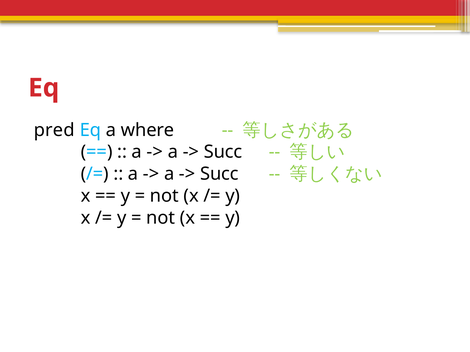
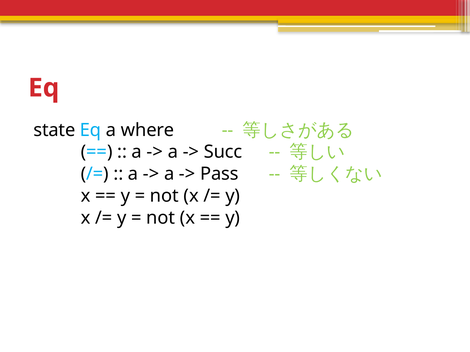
pred: pred -> state (54, 130)
Succ: Succ -> Pass (219, 174)
